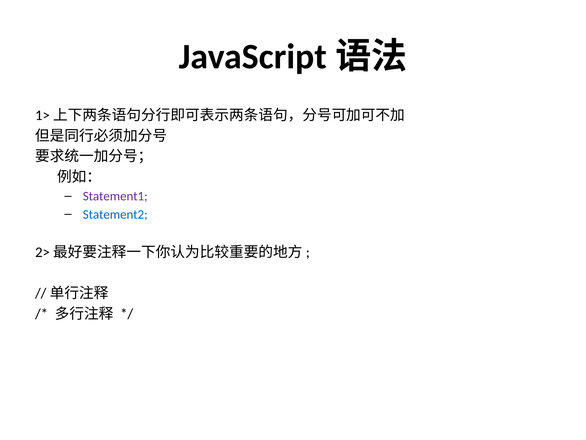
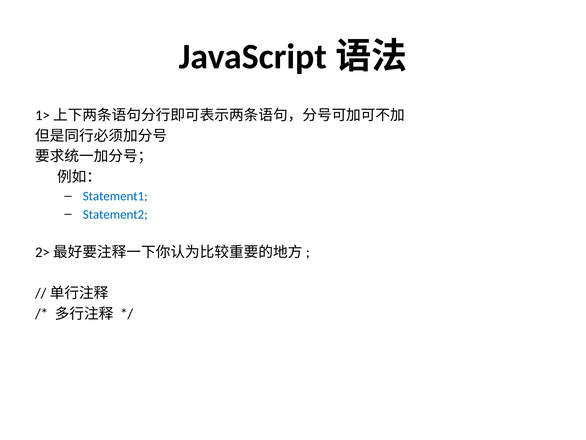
Statement1 colour: purple -> blue (115, 196)
